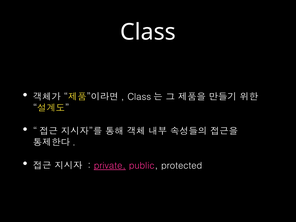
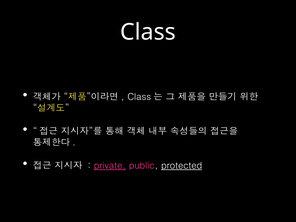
protected underline: none -> present (182, 166)
